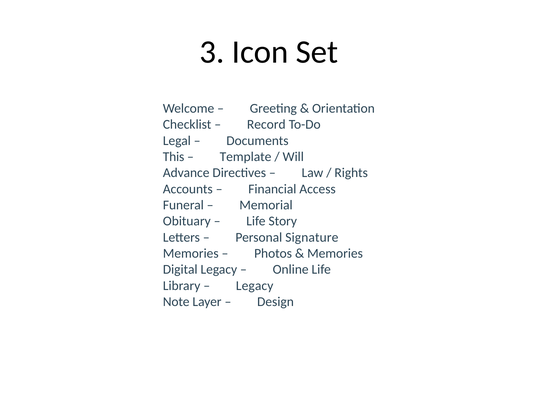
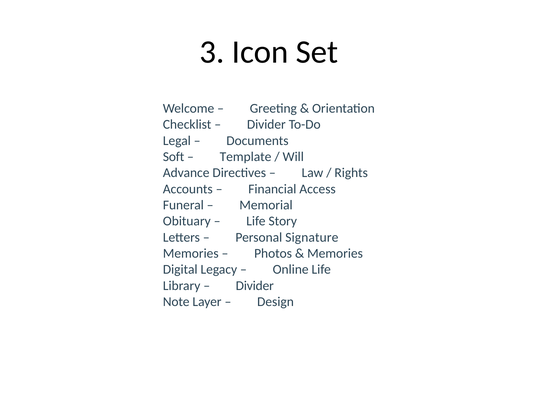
Record: Record -> Divider (266, 125)
This: This -> Soft (174, 157)
Legacy: Legacy -> Divider (255, 286)
